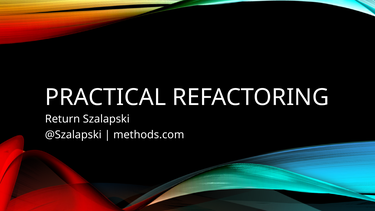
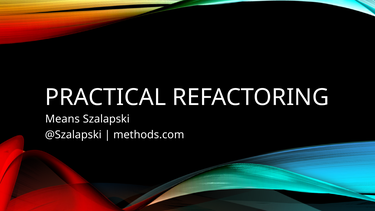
Return: Return -> Means (62, 119)
